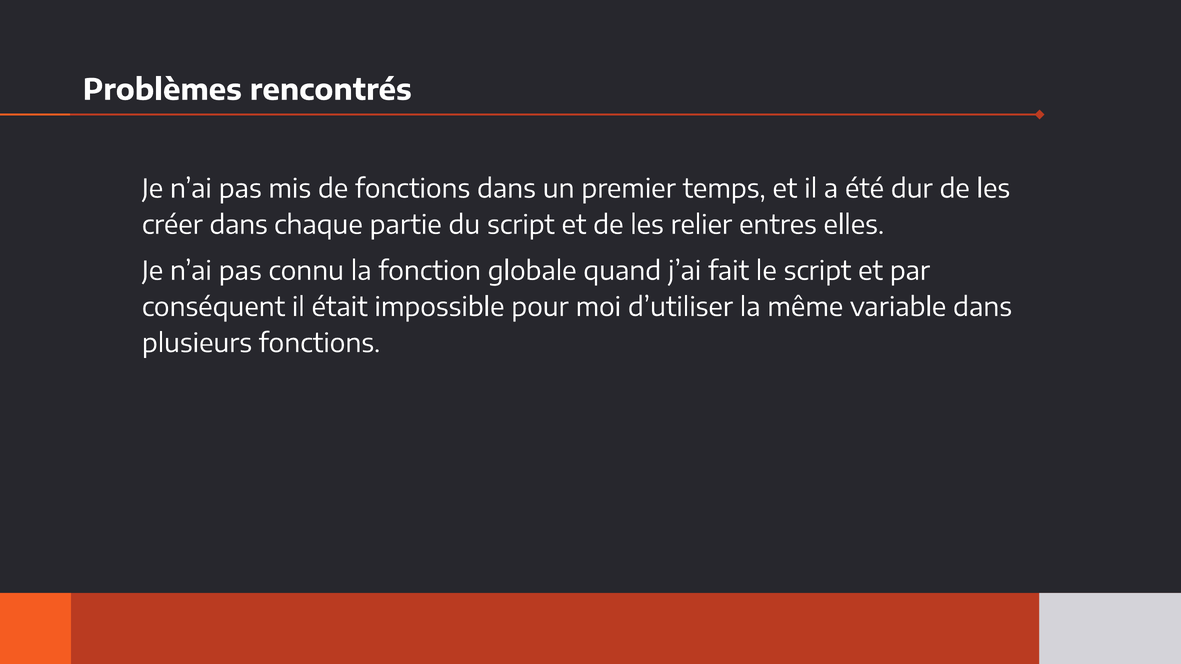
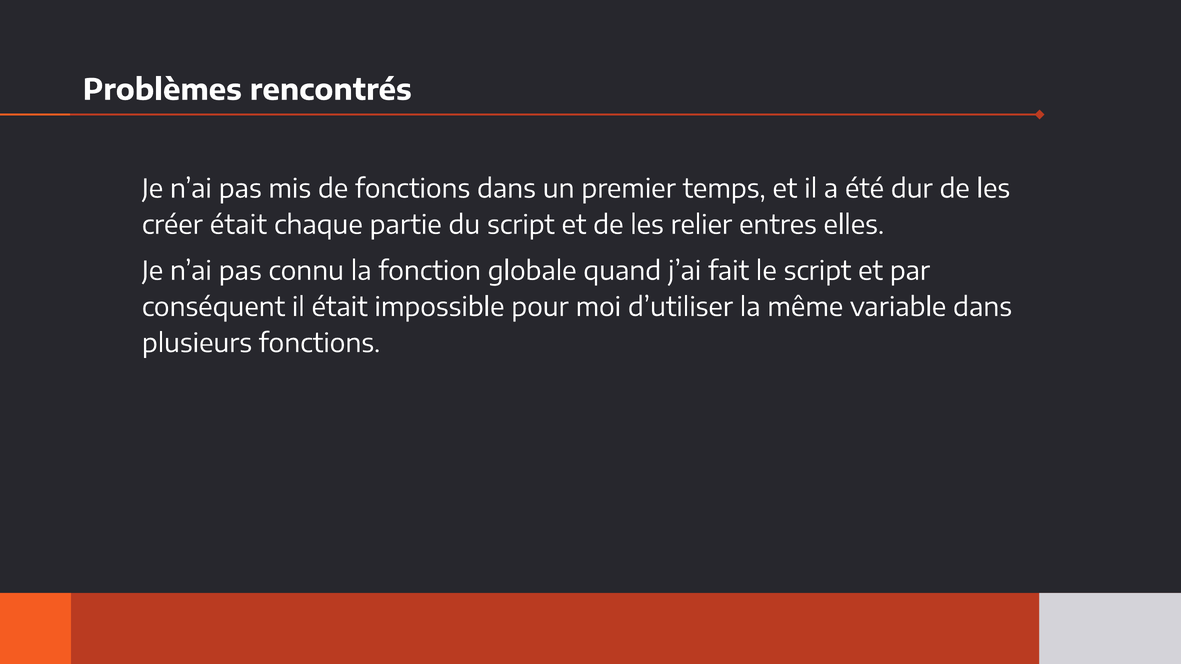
créer dans: dans -> était (238, 225)
